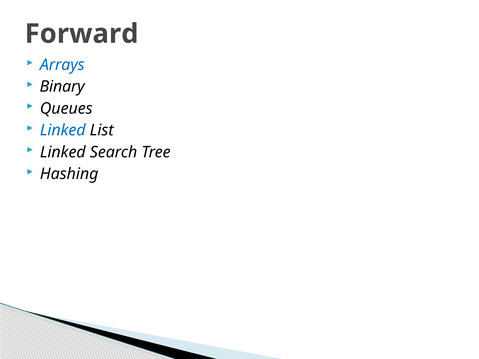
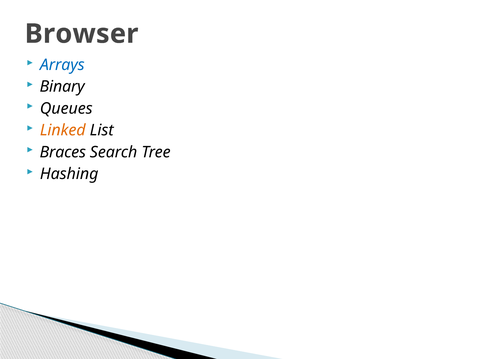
Forward: Forward -> Browser (82, 34)
Linked colour: blue -> orange (63, 130)
Linked: Linked -> Braces (63, 152)
